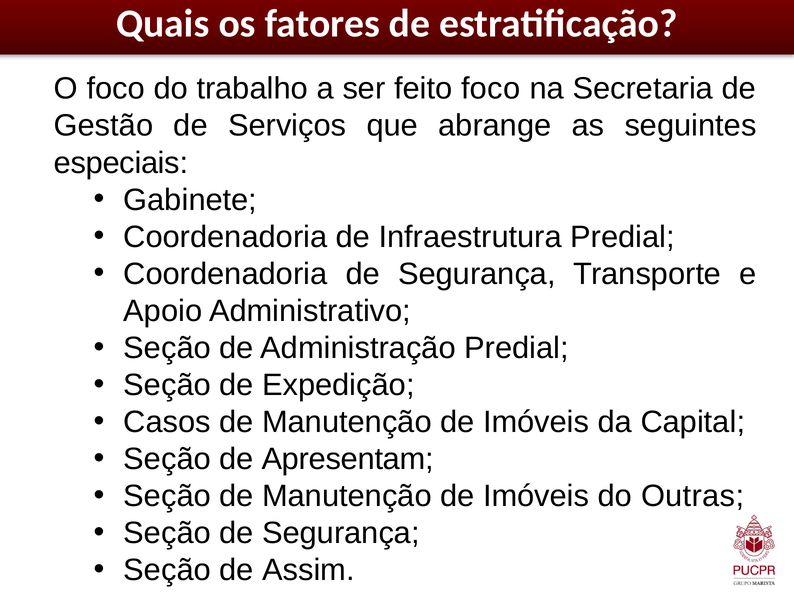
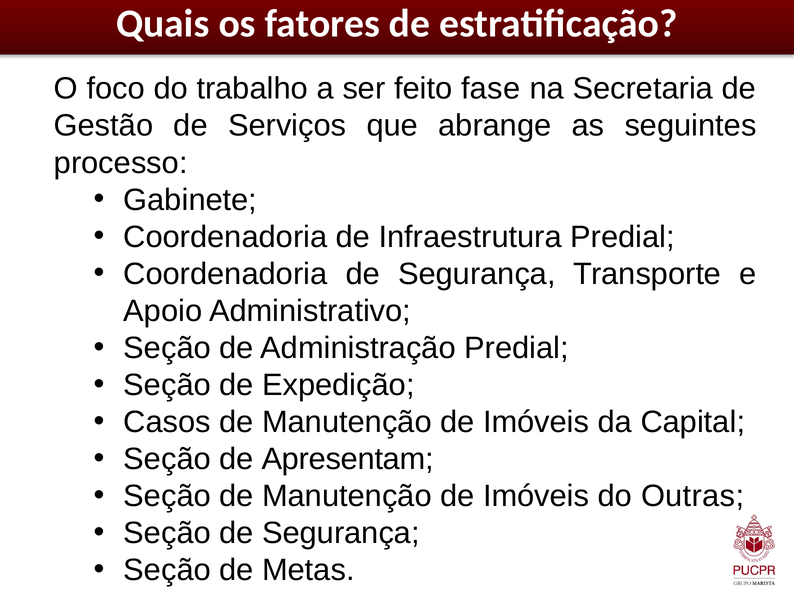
feito foco: foco -> fase (491, 89)
especiais: especiais -> processo (121, 163)
Assim: Assim -> Metas (308, 571)
